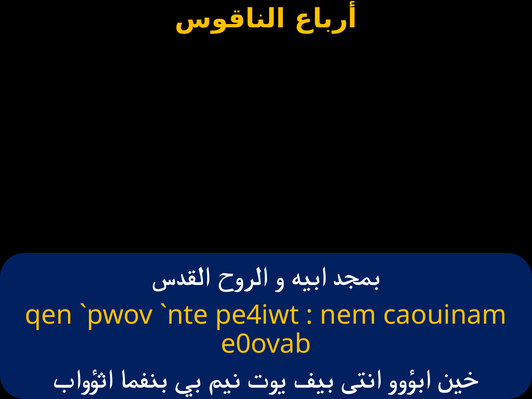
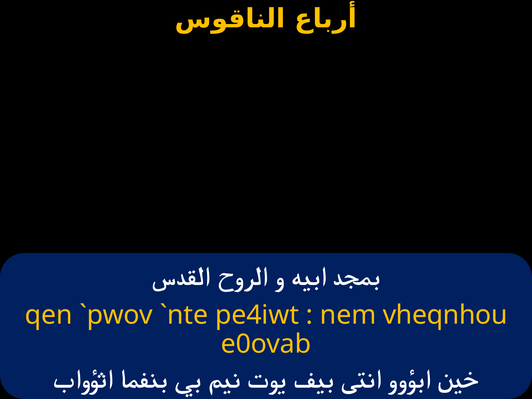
caouinam: caouinam -> vheqnhou (445, 315)
